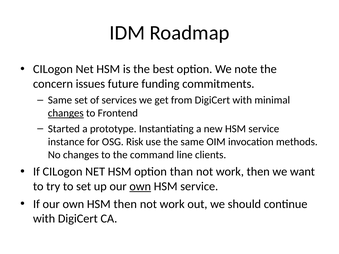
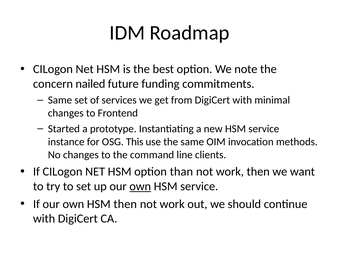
issues: issues -> nailed (90, 84)
changes underline: present -> none (66, 113)
Risk: Risk -> This (135, 142)
